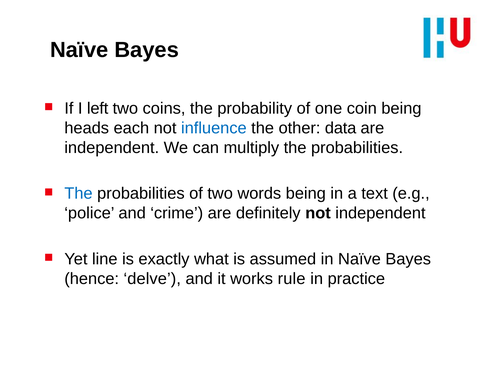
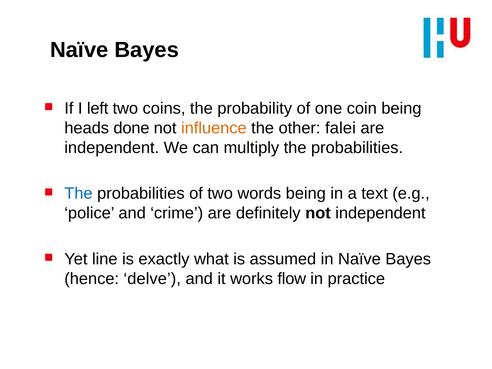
each: each -> done (131, 128)
influence colour: blue -> orange (214, 128)
data: data -> falei (340, 128)
rule: rule -> flow (292, 279)
